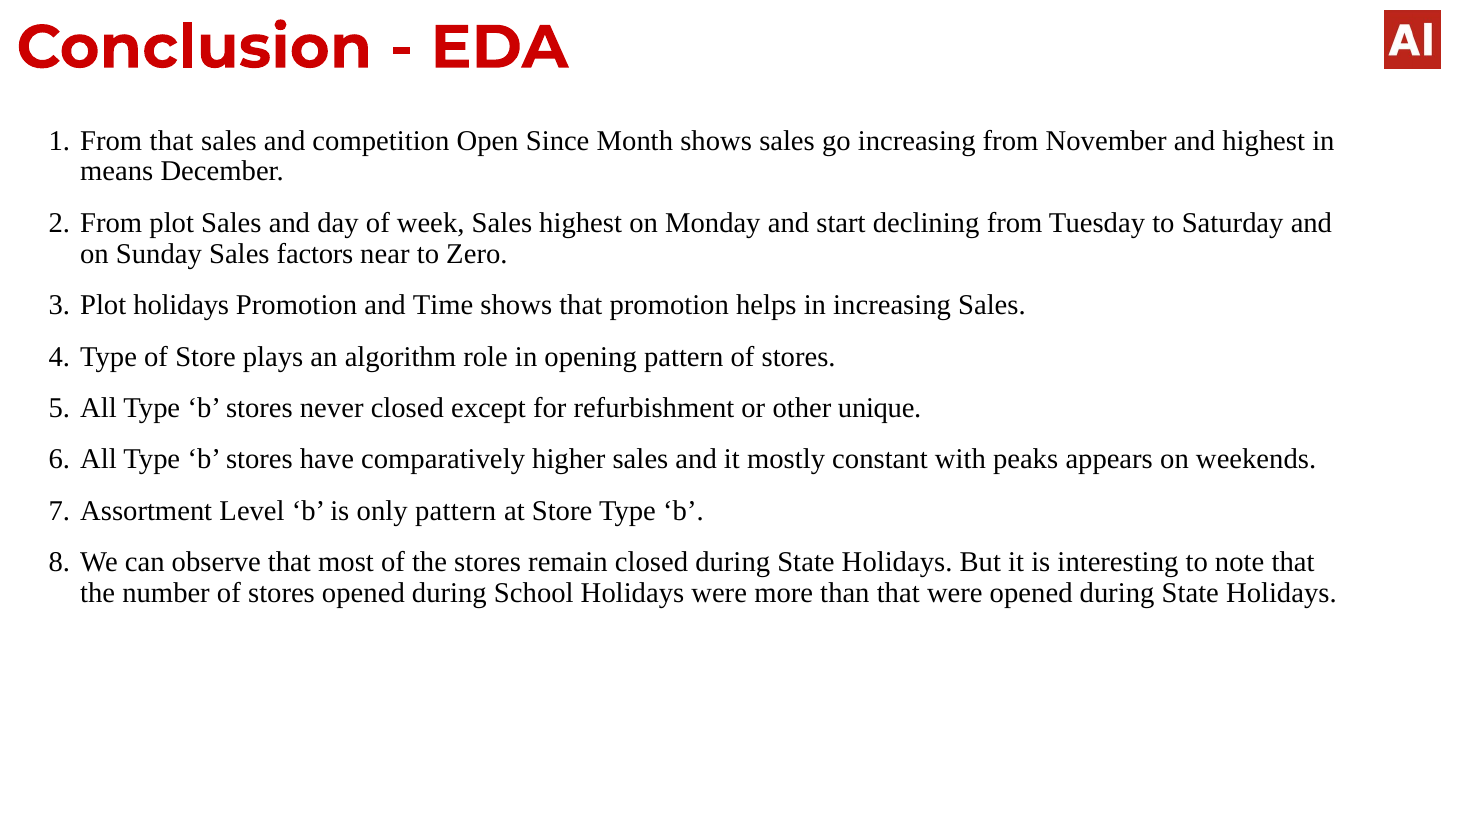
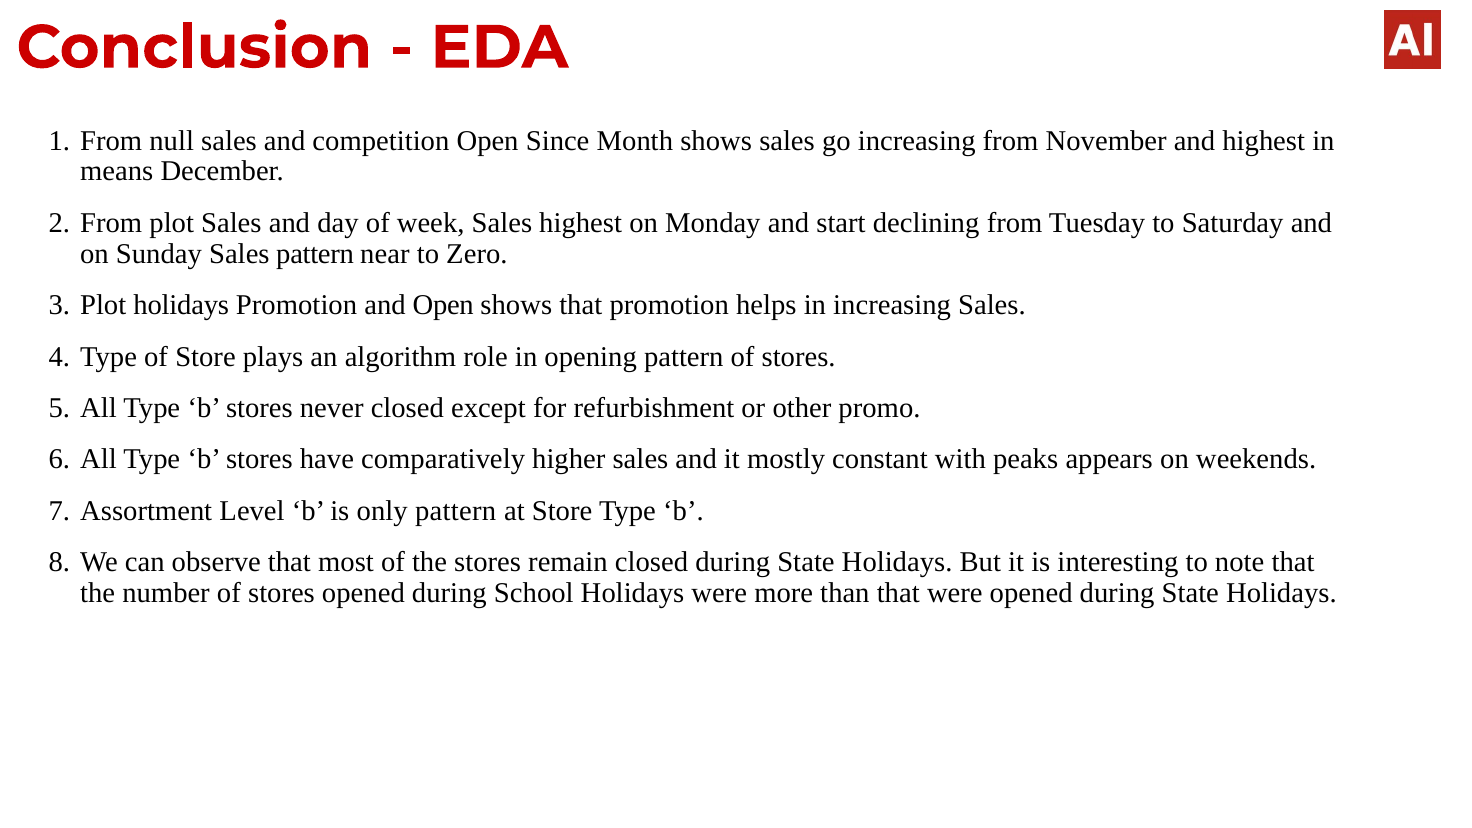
From that: that -> null (172, 141)
Sales factors: factors -> pattern (315, 254)
and Time: Time -> Open (443, 305)
unique: unique -> promo (879, 408)
